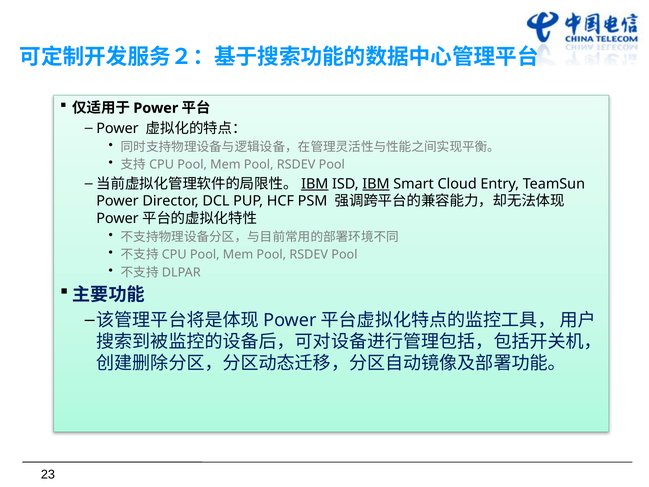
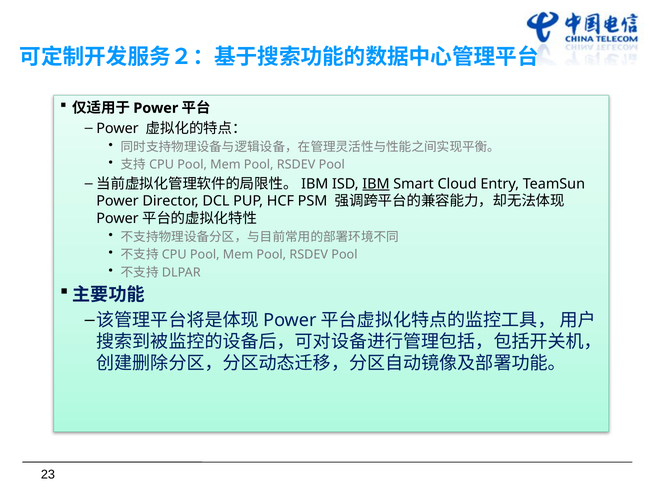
IBM underline: present -> none (315, 184)
